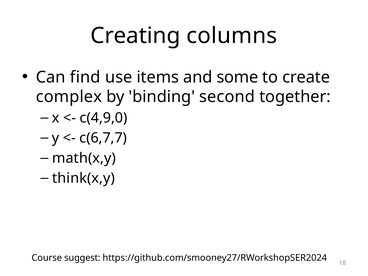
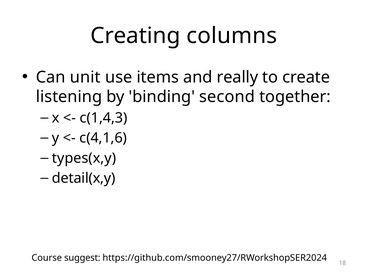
find: find -> unit (85, 77)
some: some -> really (237, 77)
complex: complex -> listening (69, 97)
c(4,9,0: c(4,9,0 -> c(1,4,3 (103, 118)
c(6,7,7: c(6,7,7 -> c(4,1,6 (103, 138)
math(x,y: math(x,y -> types(x,y (84, 158)
think(x,y: think(x,y -> detail(x,y (84, 178)
